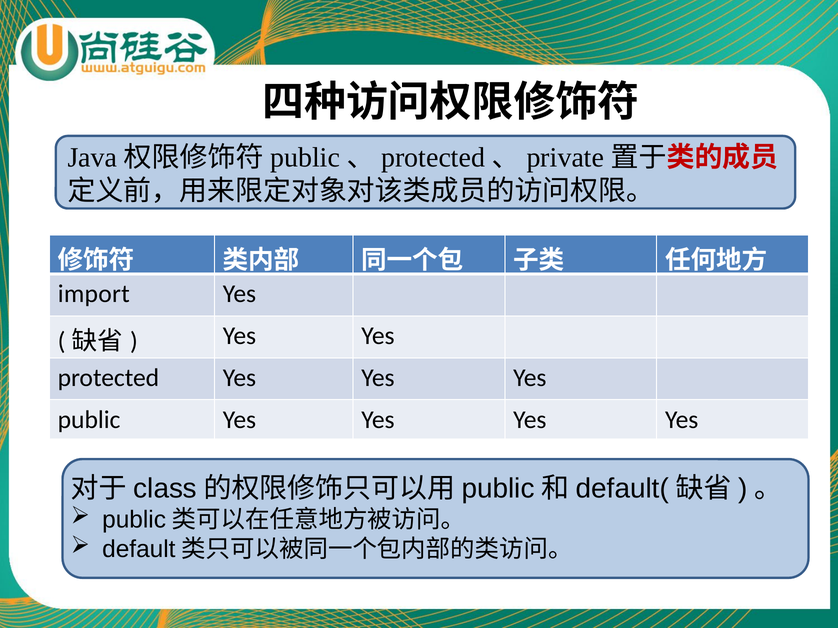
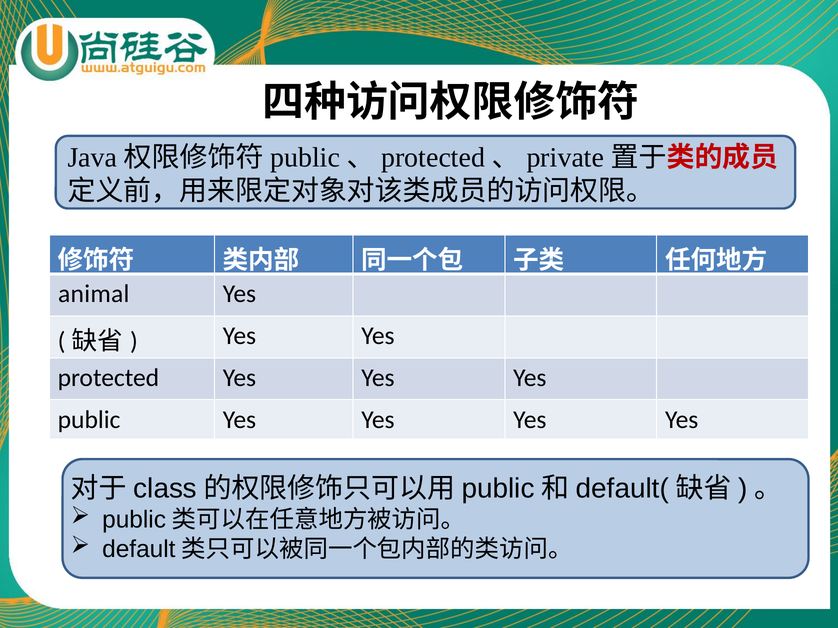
import: import -> animal (94, 294)
